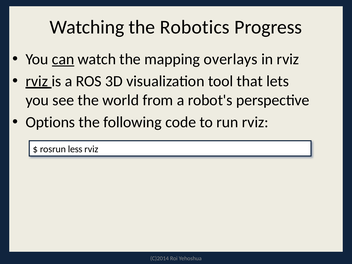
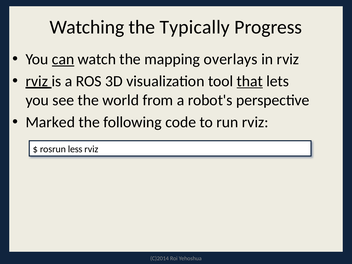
Robotics: Robotics -> Typically (195, 27)
that underline: none -> present (250, 81)
Options: Options -> Marked (50, 122)
